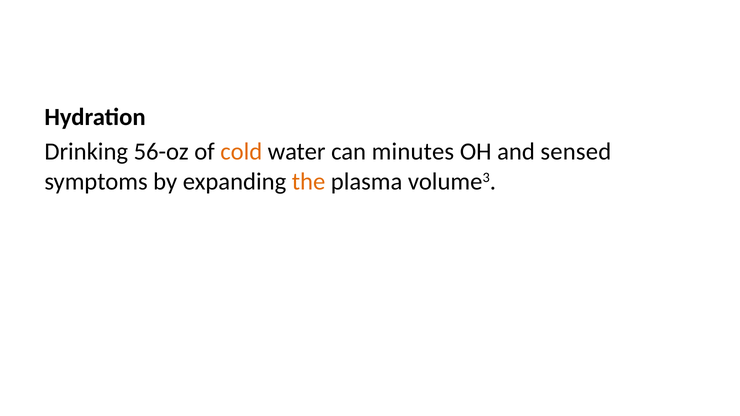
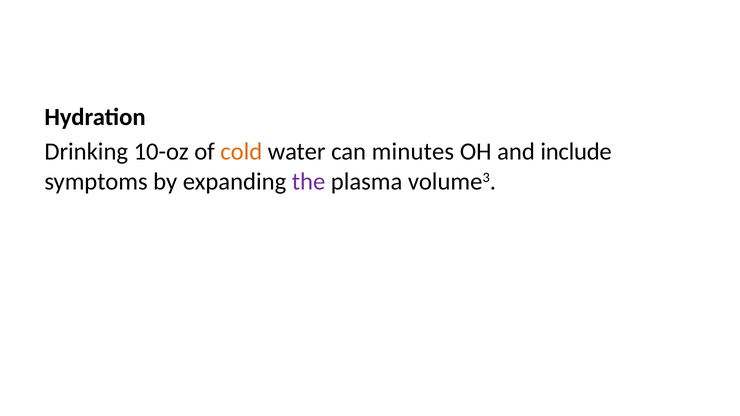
56-oz: 56-oz -> 10-oz (161, 152)
sensed: sensed -> include (576, 152)
the colour: orange -> purple (309, 181)
